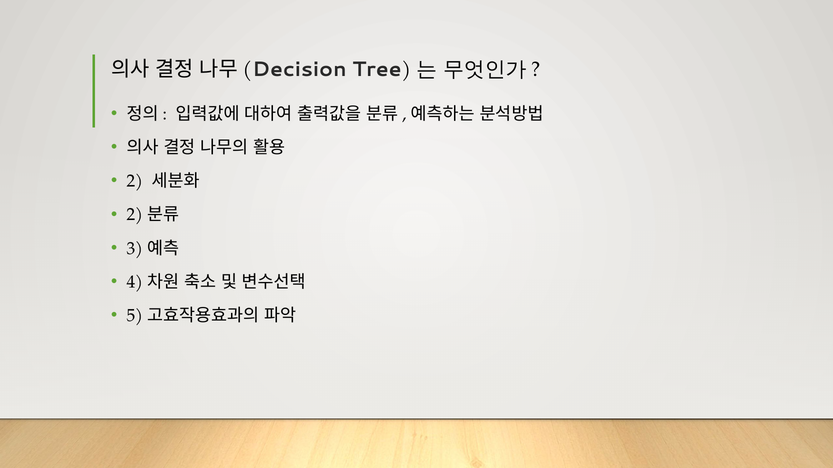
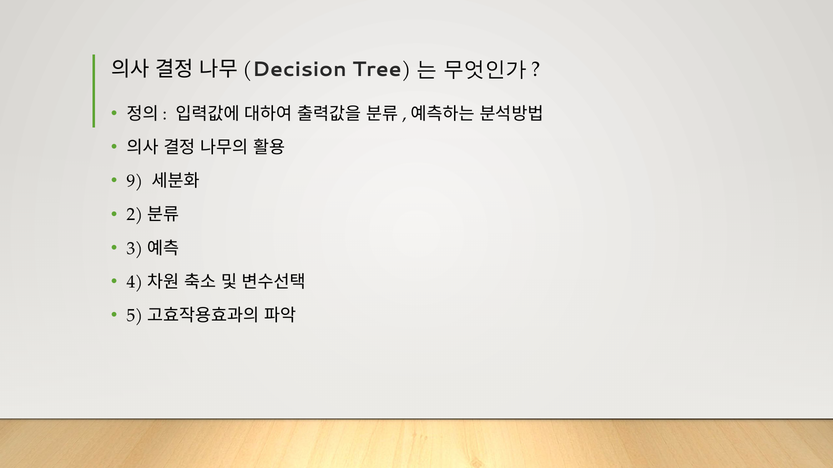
2: 2 -> 9 (135, 181)
